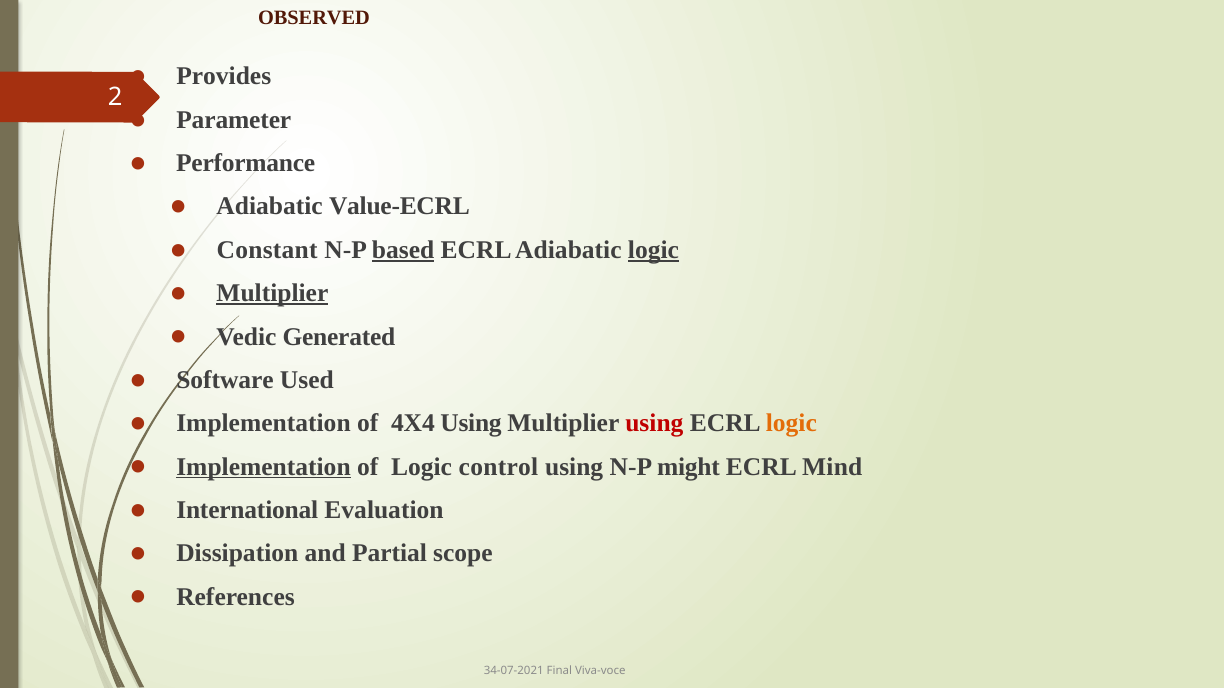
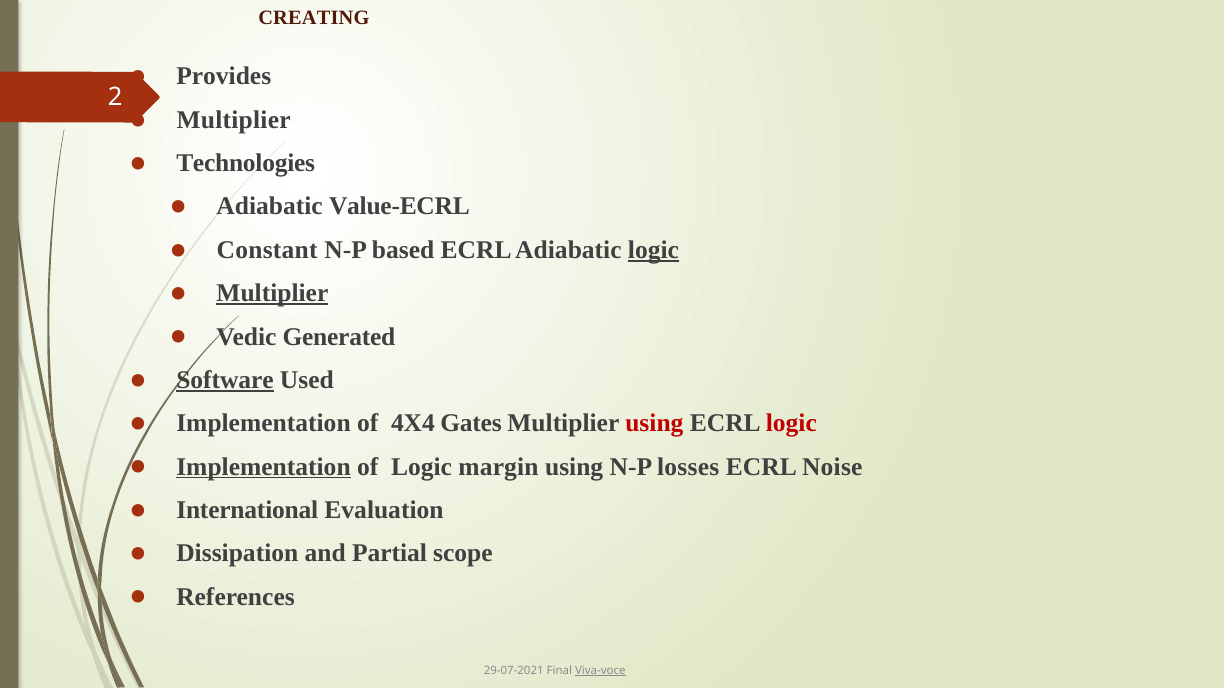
OBSERVED: OBSERVED -> CREATING (314, 18)
Parameter: Parameter -> Multiplier (234, 120)
Performance: Performance -> Technologies (246, 163)
based underline: present -> none (403, 250)
Software underline: none -> present (225, 380)
4X4 Using: Using -> Gates (471, 424)
logic colour: orange -> red (791, 424)
control: control -> margin (498, 467)
might: might -> losses (688, 467)
Mind: Mind -> Noise (832, 467)
34-07-2021: 34-07-2021 -> 29-07-2021 (514, 671)
Viva-voce underline: none -> present (600, 671)
